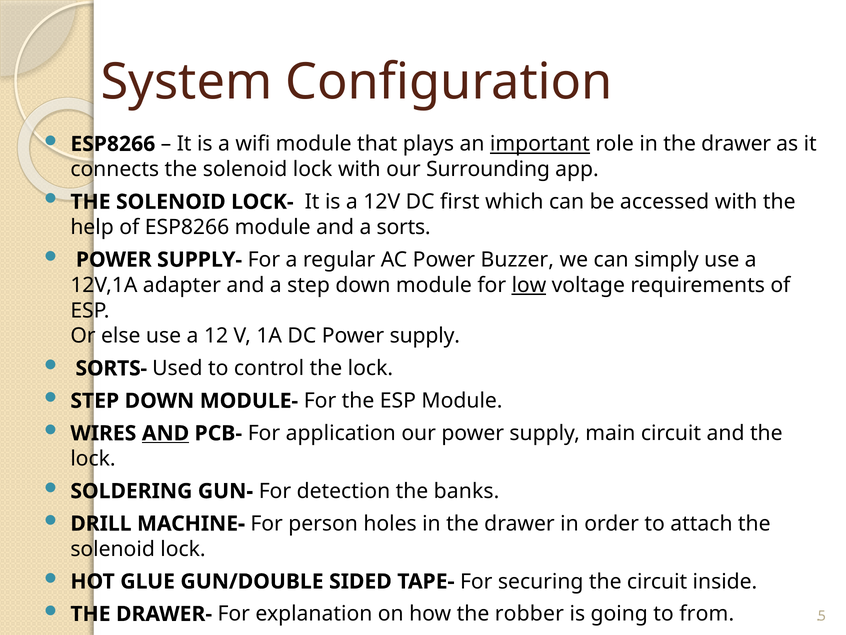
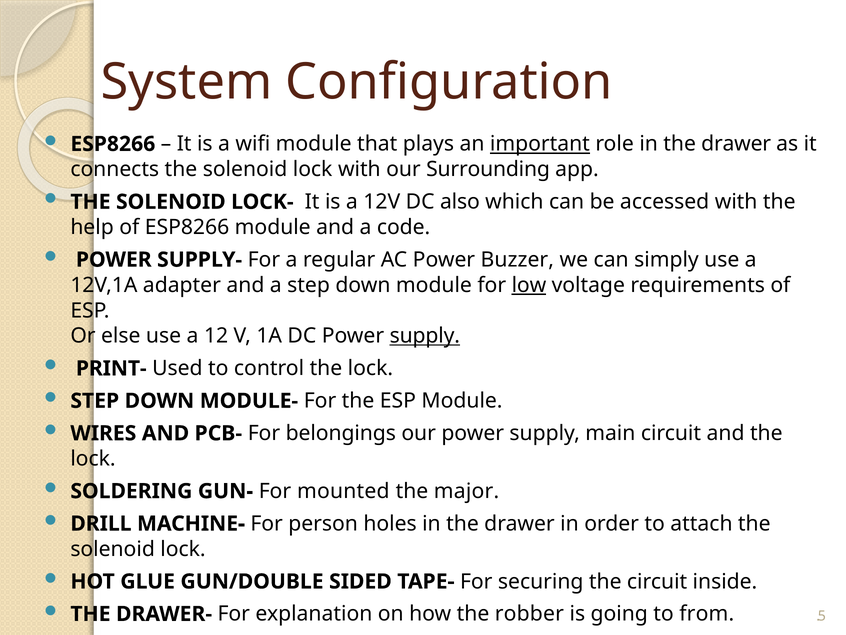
first: first -> also (460, 202)
sorts: sorts -> code (404, 227)
supply underline: none -> present (425, 336)
SORTS-: SORTS- -> PRINT- (111, 368)
AND underline: present -> none (166, 433)
application: application -> belongings (341, 433)
detection: detection -> mounted (343, 491)
banks: banks -> major (467, 491)
